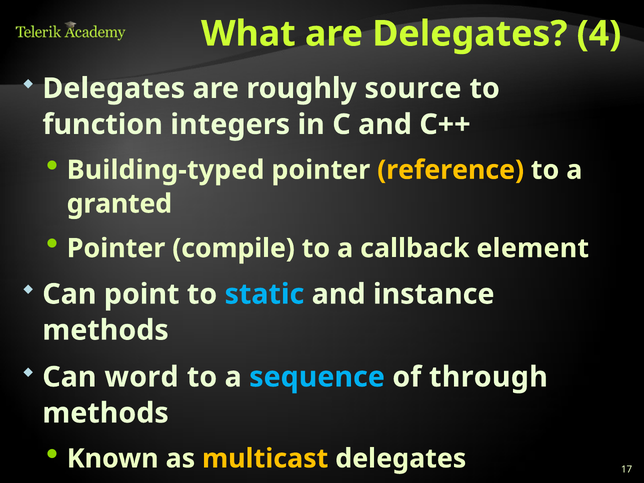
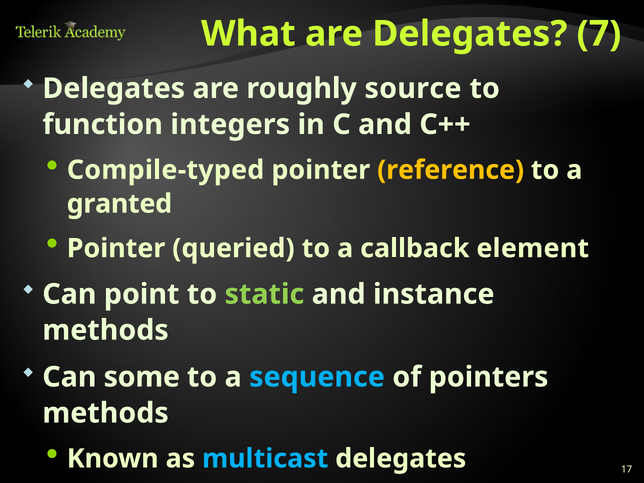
4: 4 -> 7 (599, 34)
Building-typed: Building-typed -> Compile-typed (166, 170)
compile: compile -> queried (233, 248)
static colour: light blue -> light green (264, 294)
word: word -> some (142, 377)
through: through -> pointers (489, 377)
multicast colour: yellow -> light blue (265, 459)
